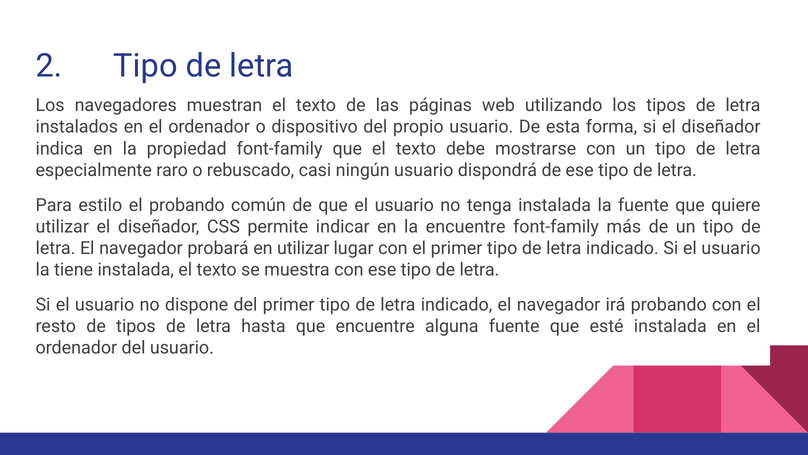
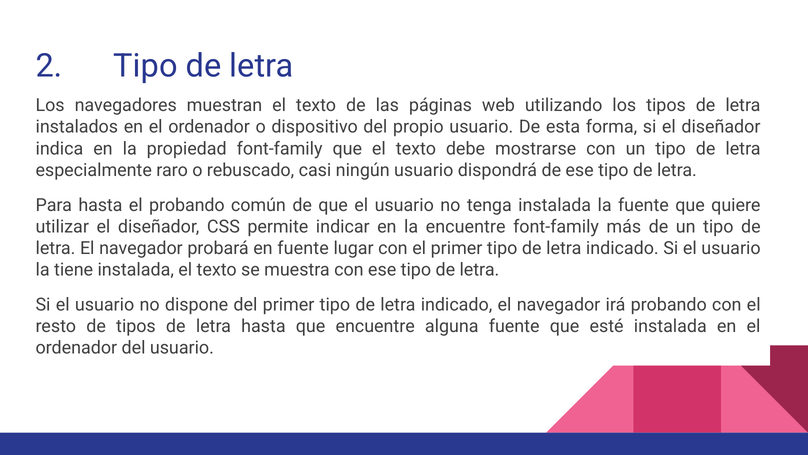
Para estilo: estilo -> hasta (100, 205)
en utilizar: utilizar -> fuente (303, 248)
